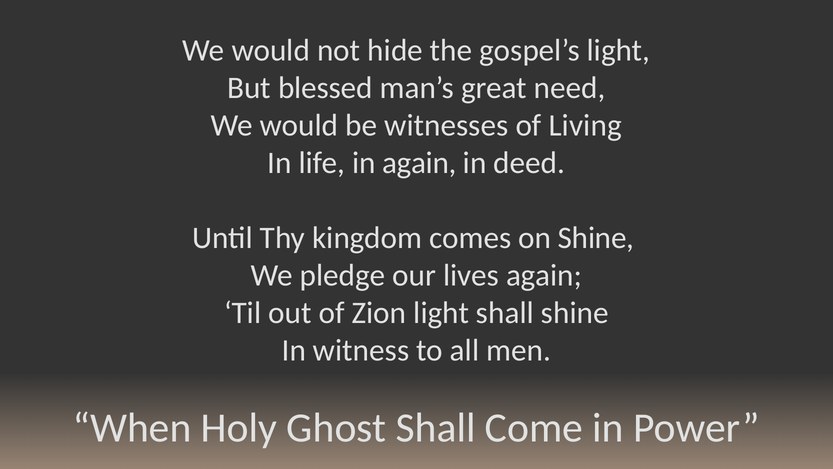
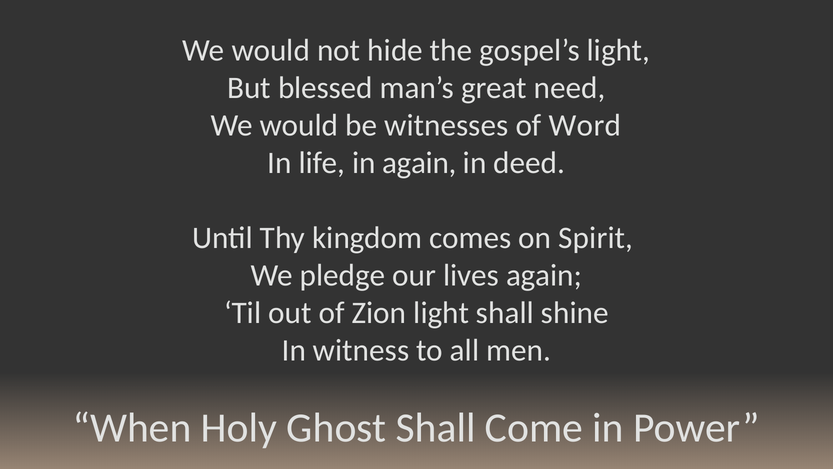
Living: Living -> Word (585, 125)
on Shine: Shine -> Spirit (596, 238)
